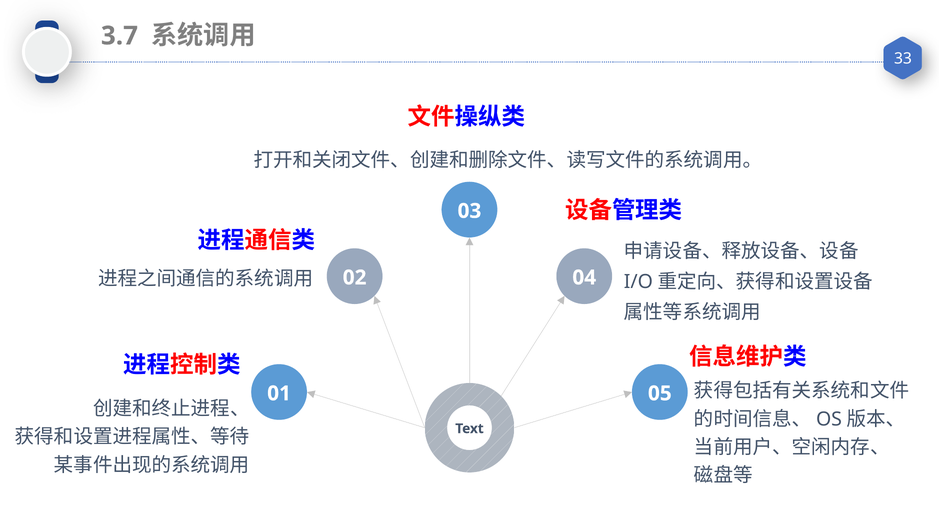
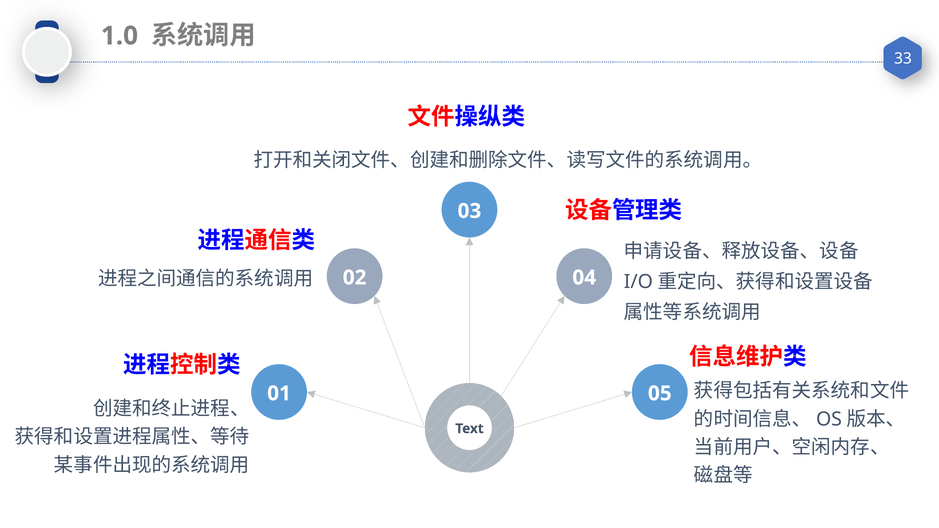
3.7: 3.7 -> 1.0 (119, 36)
